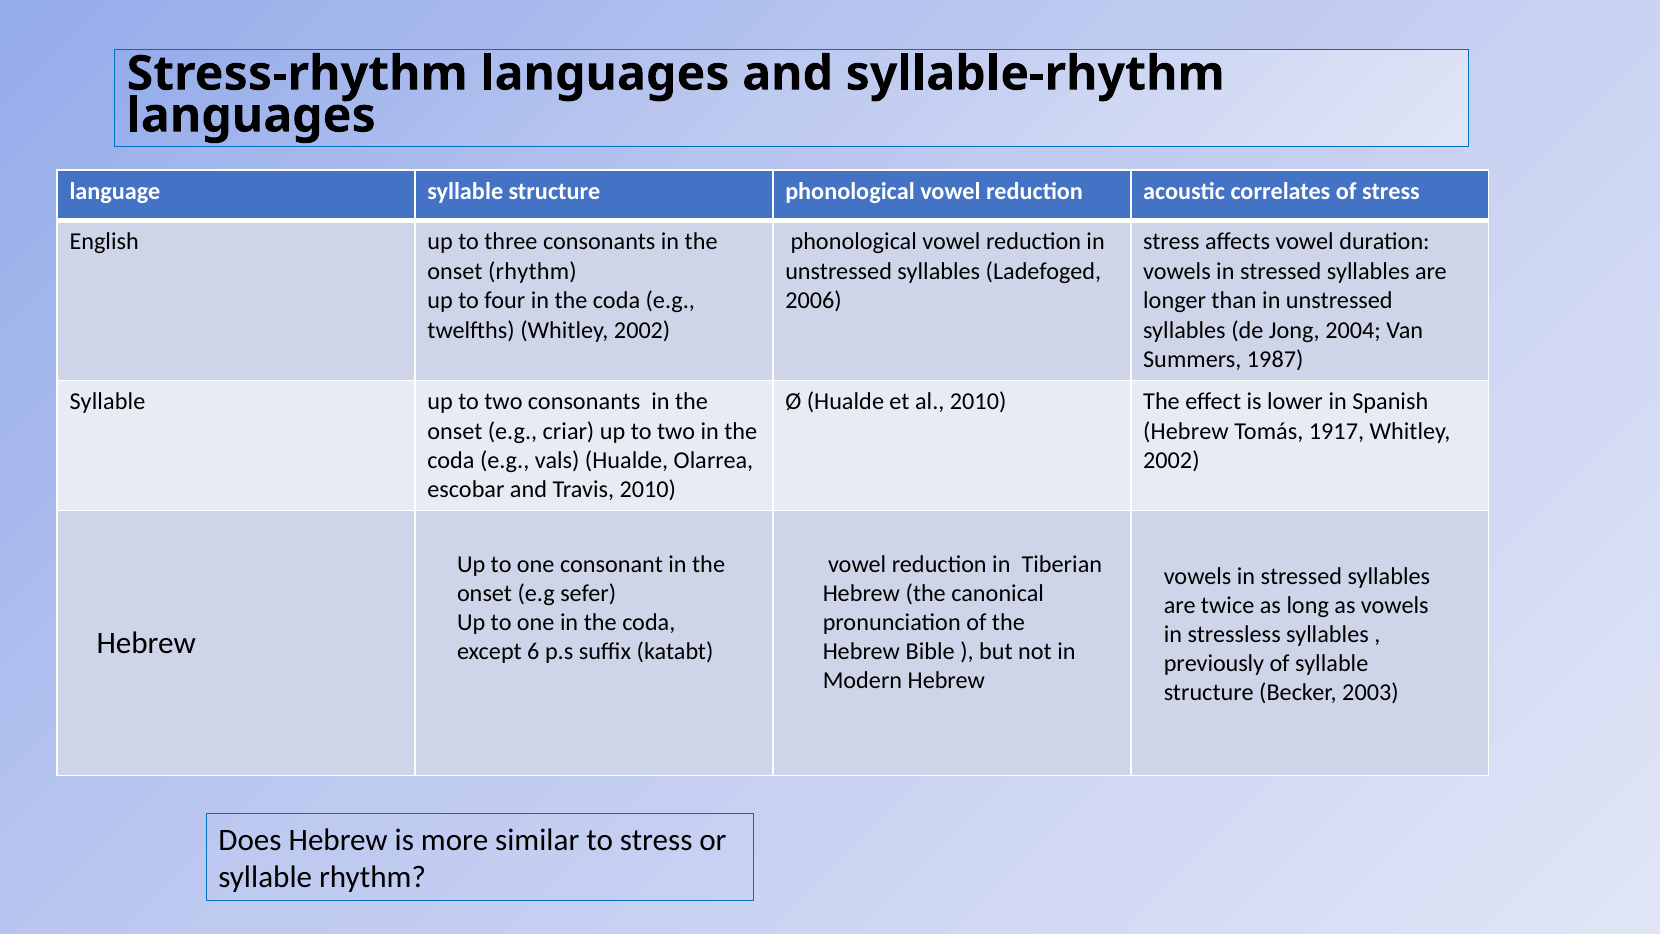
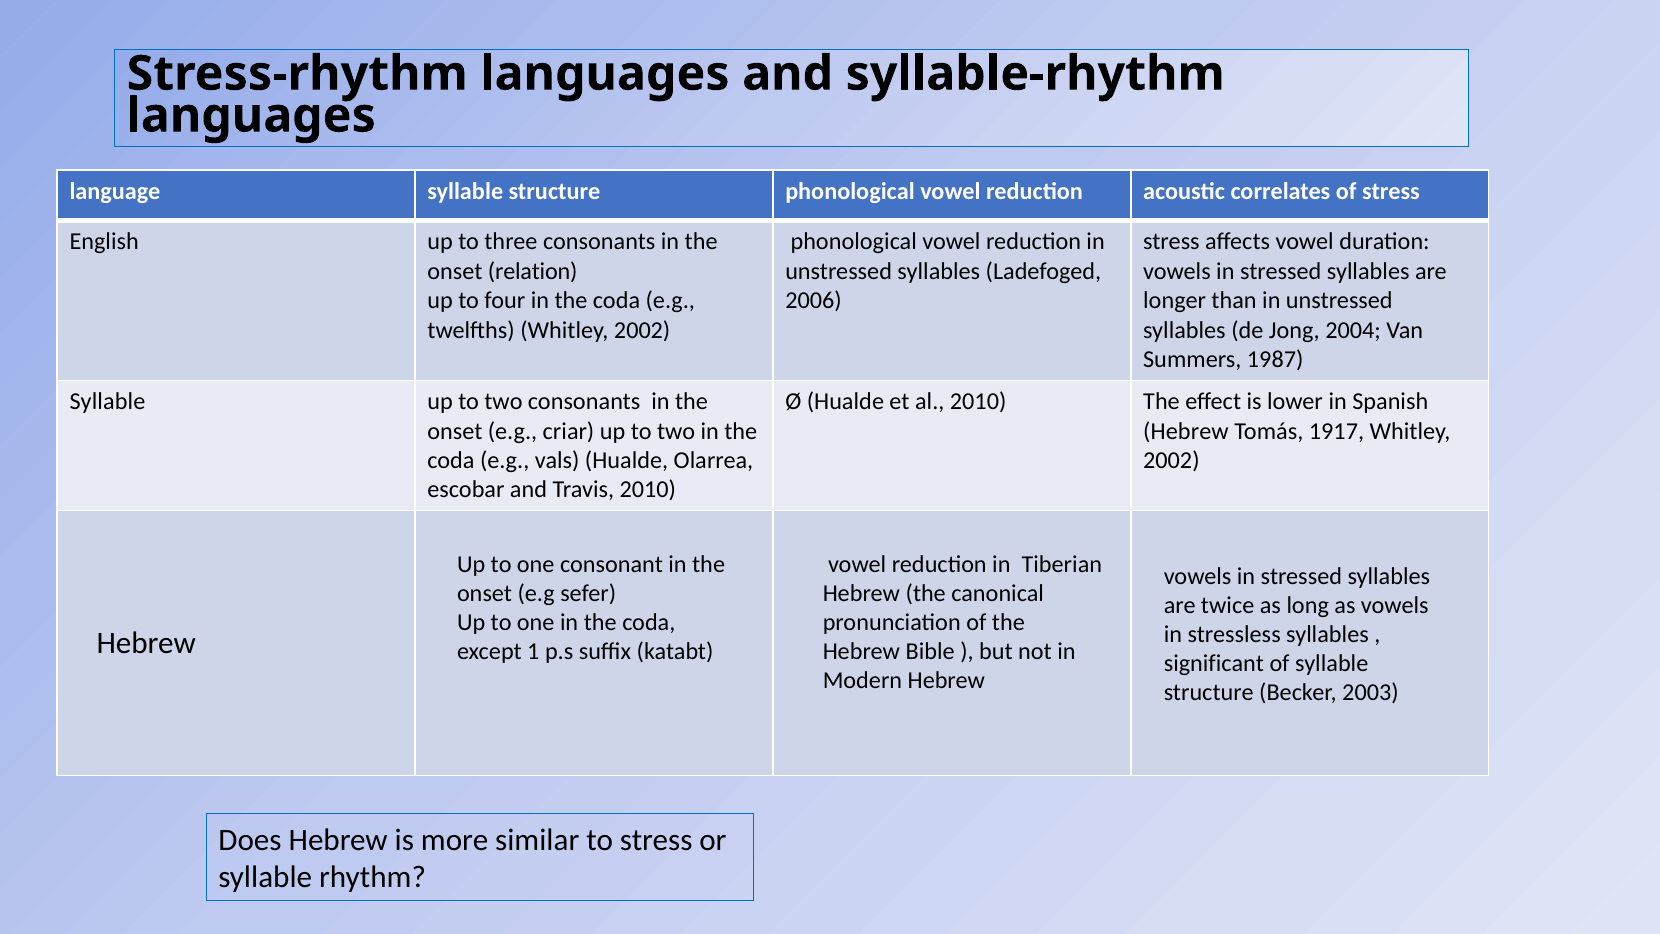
onset rhythm: rhythm -> relation (533, 271)
6: 6 -> 1 (533, 651)
previously: previously -> significant (1214, 663)
